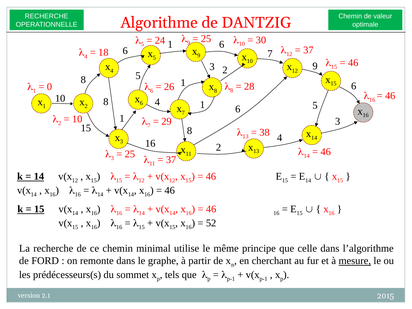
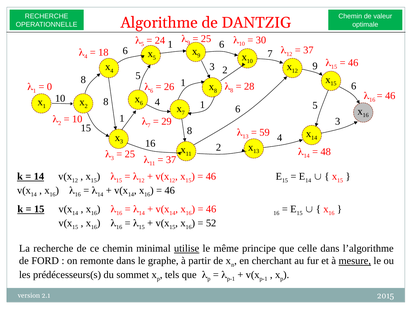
38: 38 -> 59 (265, 133)
46: 46 -> 48 (326, 152)
utilise underline: none -> present (187, 248)
